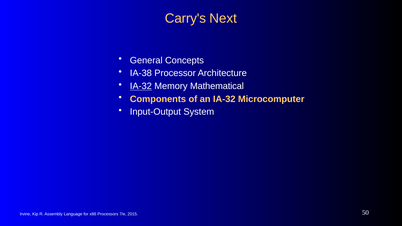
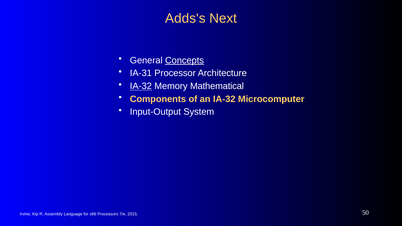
Carry's: Carry's -> Adds's (185, 19)
Concepts underline: none -> present (185, 60)
IA-38: IA-38 -> IA-31 (141, 73)
